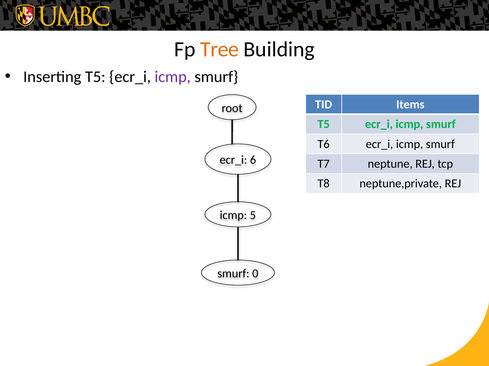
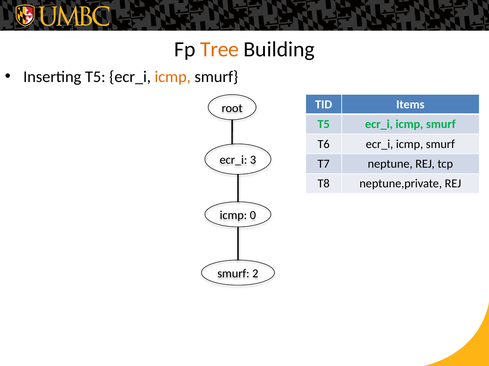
icmp colour: purple -> orange (173, 77)
6: 6 -> 3 (253, 160)
5: 5 -> 0 (253, 216)
0: 0 -> 2 (255, 274)
